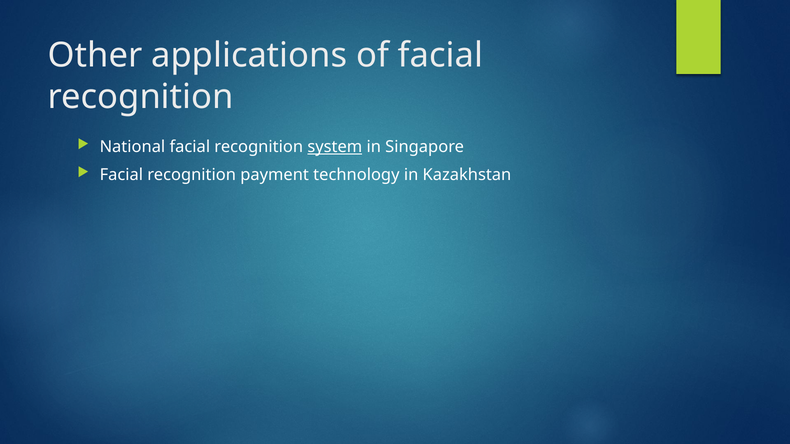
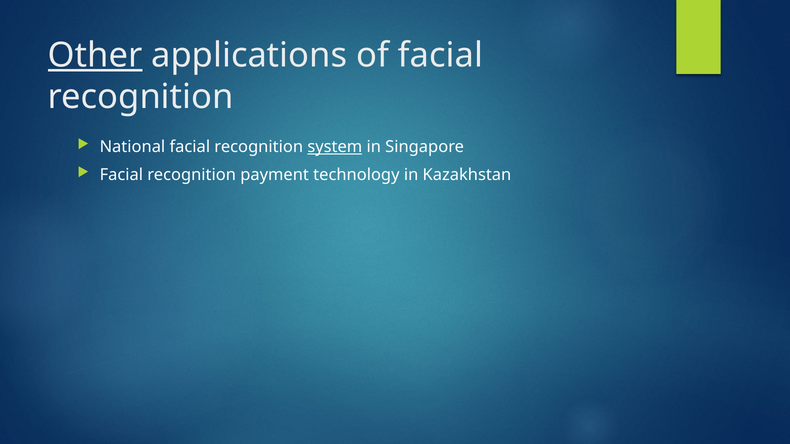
Other underline: none -> present (95, 55)
